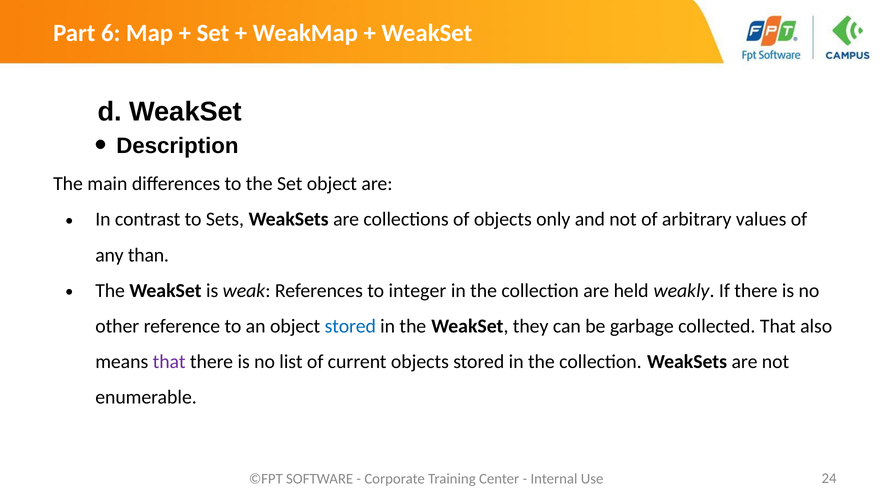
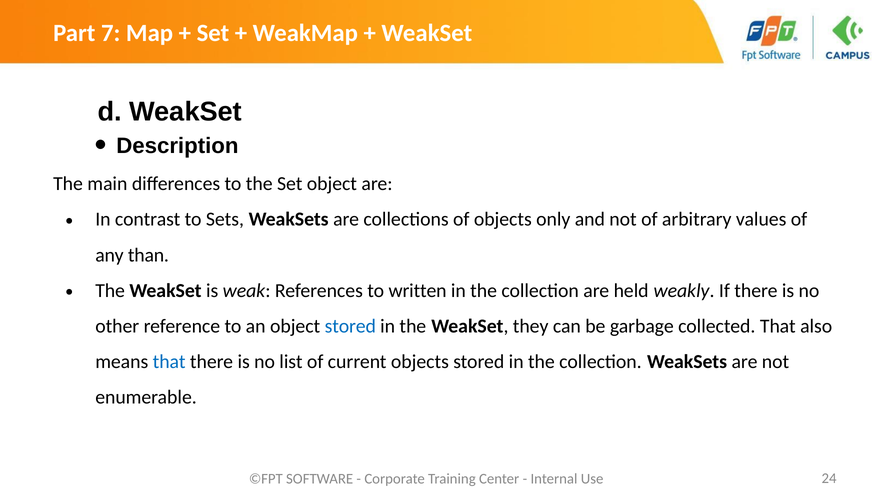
6: 6 -> 7 (111, 33)
integer: integer -> written (418, 290)
that colour: purple -> blue (169, 362)
